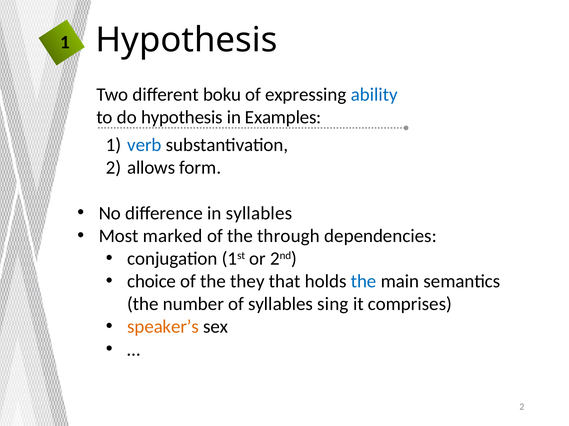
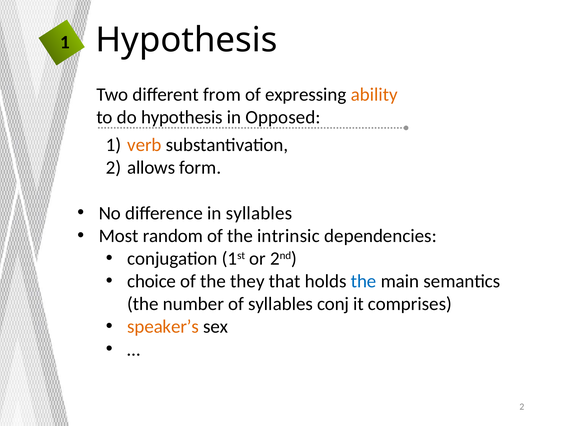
boku: boku -> from (222, 95)
ability colour: blue -> orange (374, 95)
Examples: Examples -> Opposed (283, 117)
verb colour: blue -> orange (144, 145)
marked: marked -> random (173, 236)
through: through -> intrinsic (288, 236)
sing: sing -> conj (333, 305)
